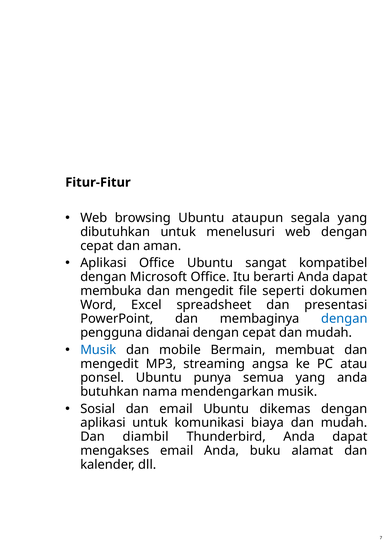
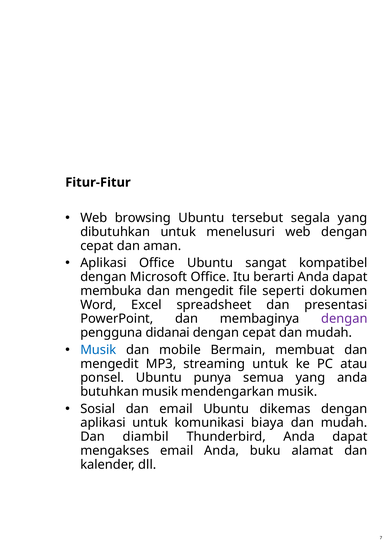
ataupun: ataupun -> tersebut (258, 218)
dengan colour: blue -> purple (344, 319)
streaming angsa: angsa -> untuk (270, 364)
butuhkan nama: nama -> musik (160, 392)
